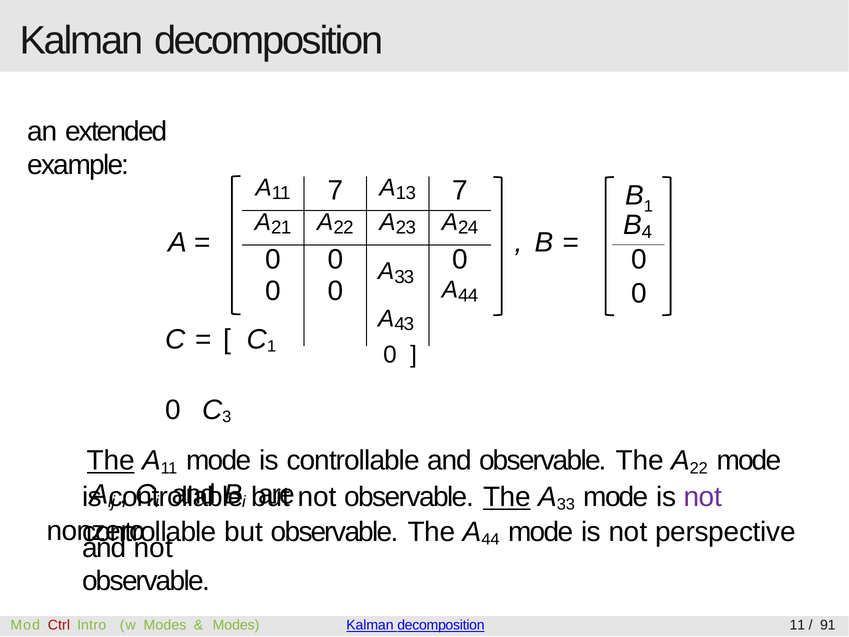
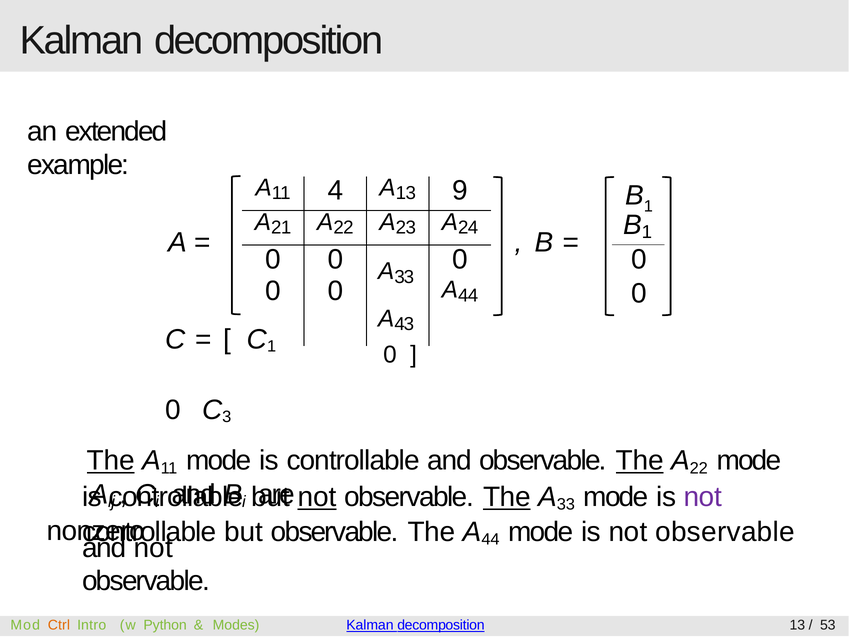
7: 7 -> 4 (335, 190)
7: 7 -> 9 (460, 190)
4: 4 -> 1 (647, 232)
The underline: none -> present (640, 461)
not underline: none -> present (317, 497)
is not perspective: perspective -> observable (725, 532)
Ctrl colour: red -> orange (59, 626)
w Modes: Modes -> Python (165, 626)
decomposition 11: 11 -> 13 (797, 626)
91: 91 -> 53 (828, 626)
